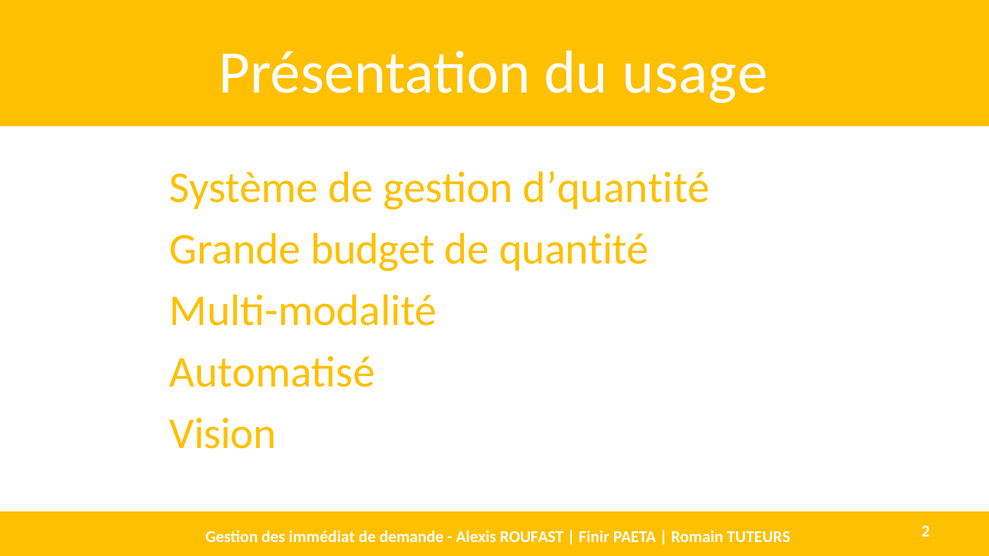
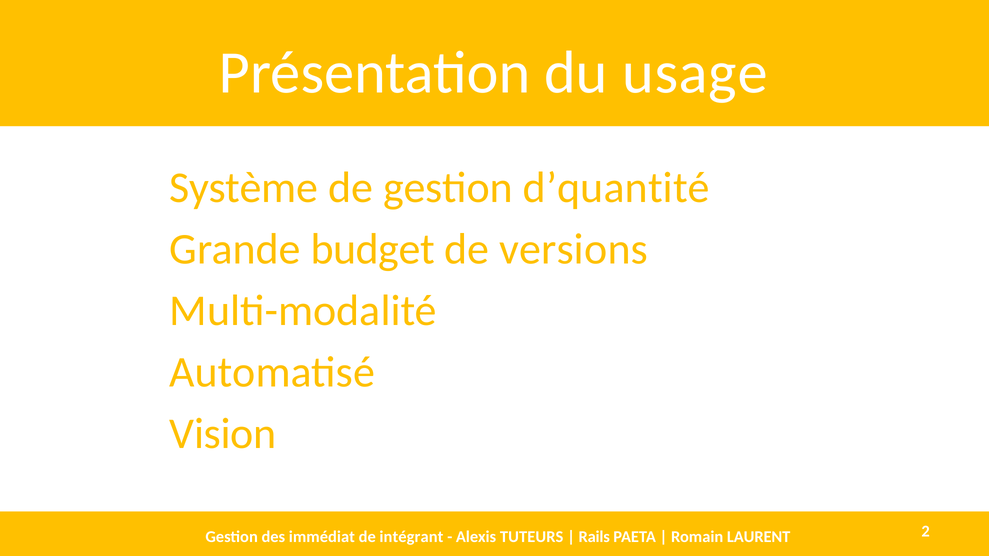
quantité: quantité -> versions (574, 249)
demande: demande -> intégrant (411, 537)
ROUFAST: ROUFAST -> TUTEURS (532, 537)
Finir: Finir -> Rails (594, 537)
TUTEURS: TUTEURS -> LAURENT (759, 537)
